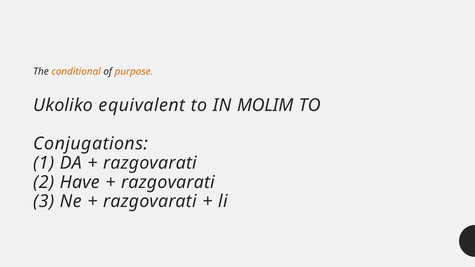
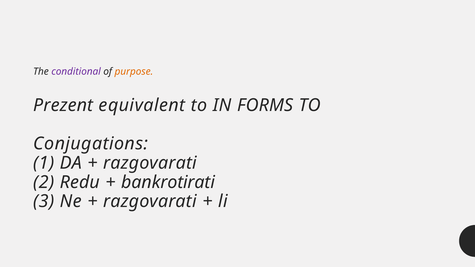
conditional colour: orange -> purple (76, 71)
Ukoliko: Ukoliko -> Prezent (63, 105)
MOLIM: MOLIM -> FORMS (265, 105)
Have: Have -> Redu (80, 182)
razgovarati: razgovarati -> bankrotirati (168, 182)
